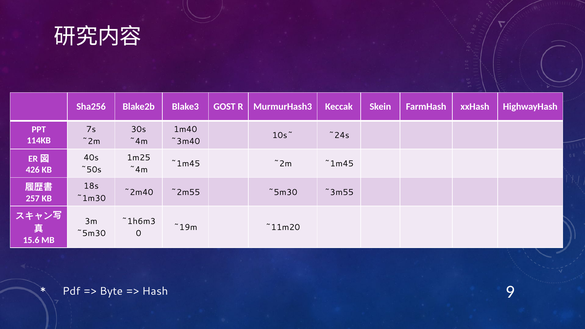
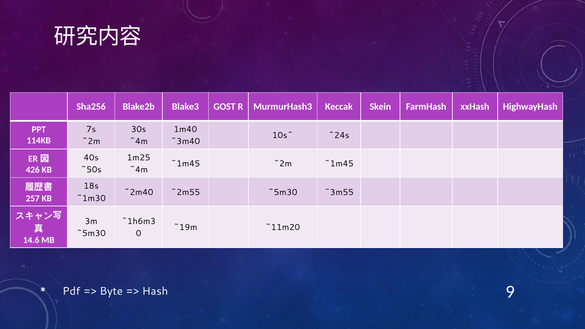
15.6: 15.6 -> 14.6 (31, 240)
